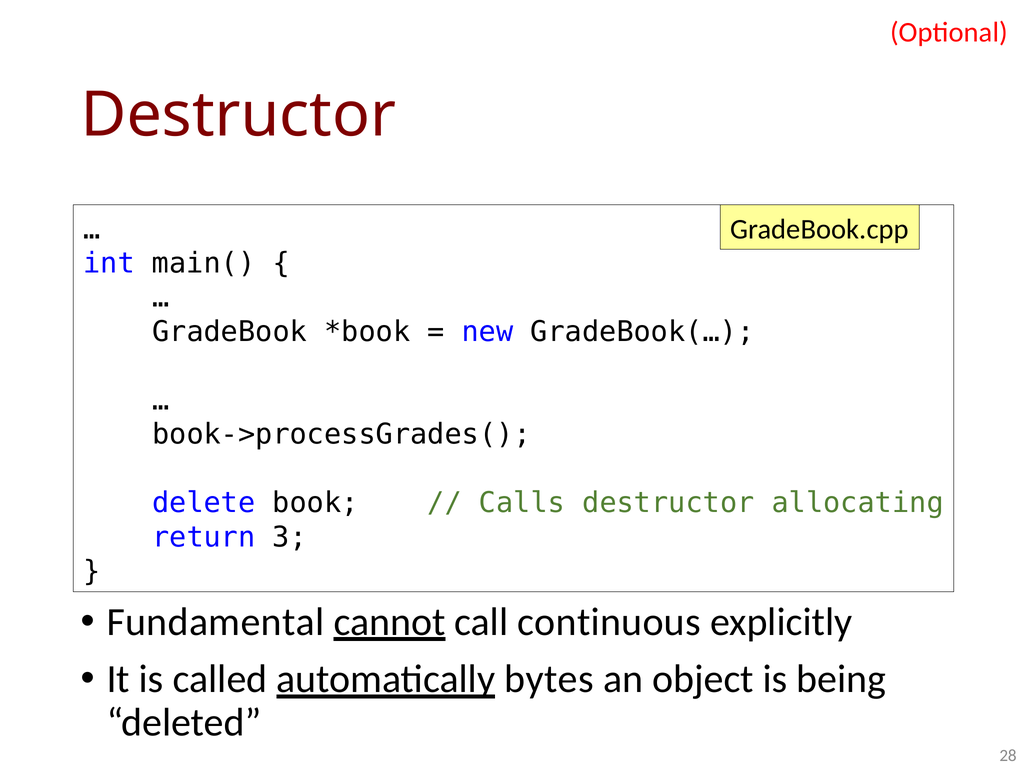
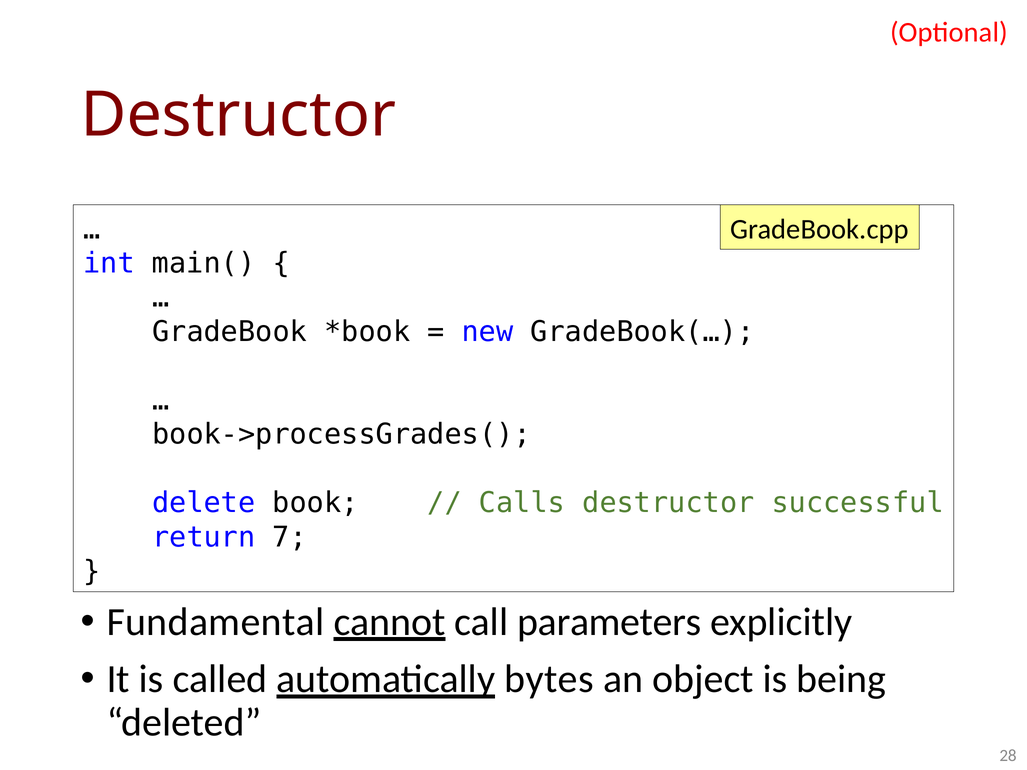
allocating: allocating -> successful (858, 503)
3: 3 -> 7 (290, 537)
continuous: continuous -> parameters (609, 622)
